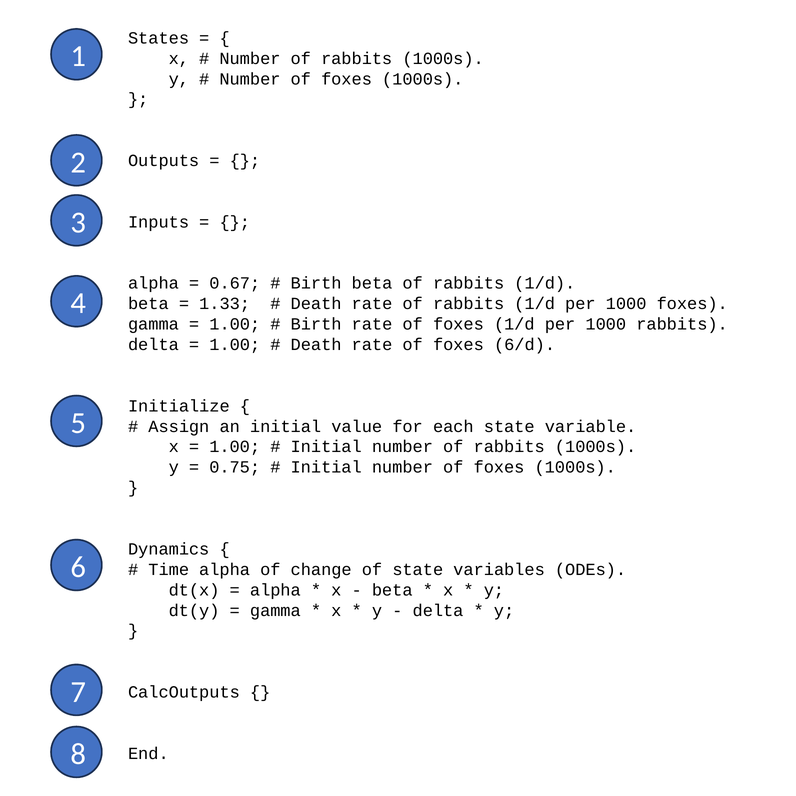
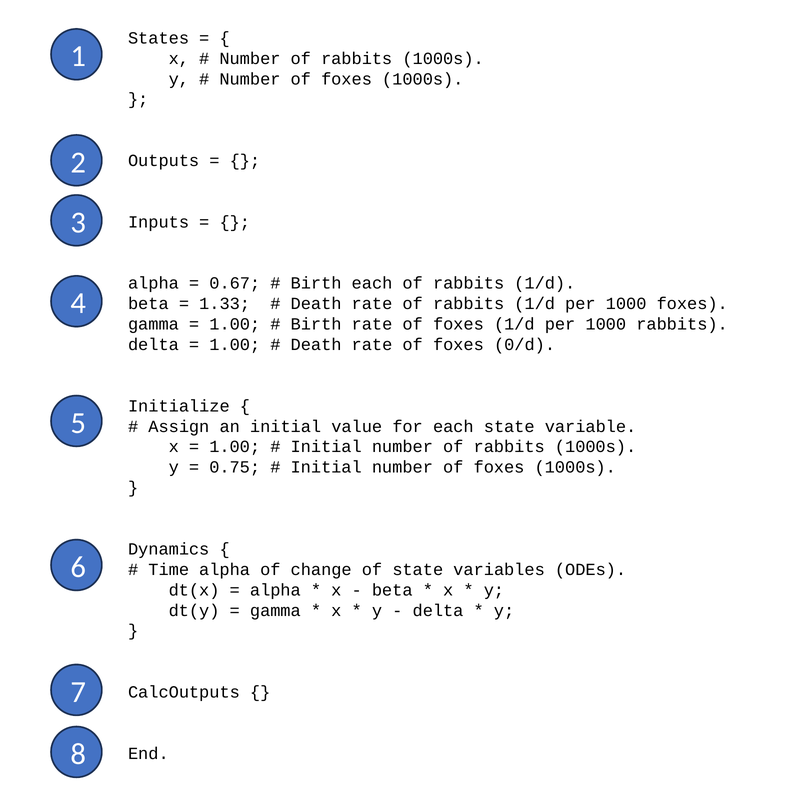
Birth beta: beta -> each (372, 283)
6/d: 6/d -> 0/d (525, 345)
